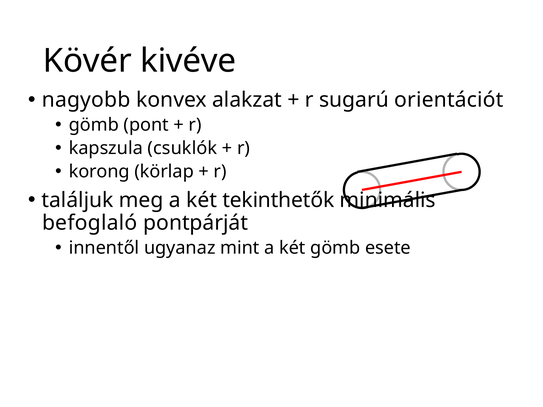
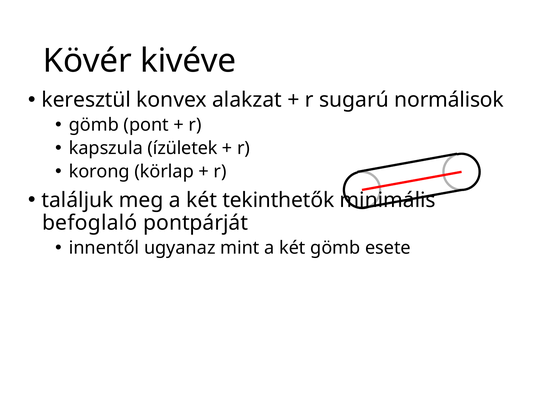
nagyobb: nagyobb -> keresztül (86, 100)
orientációt: orientációt -> normálisok (449, 100)
csuklók: csuklók -> ízületek (183, 148)
